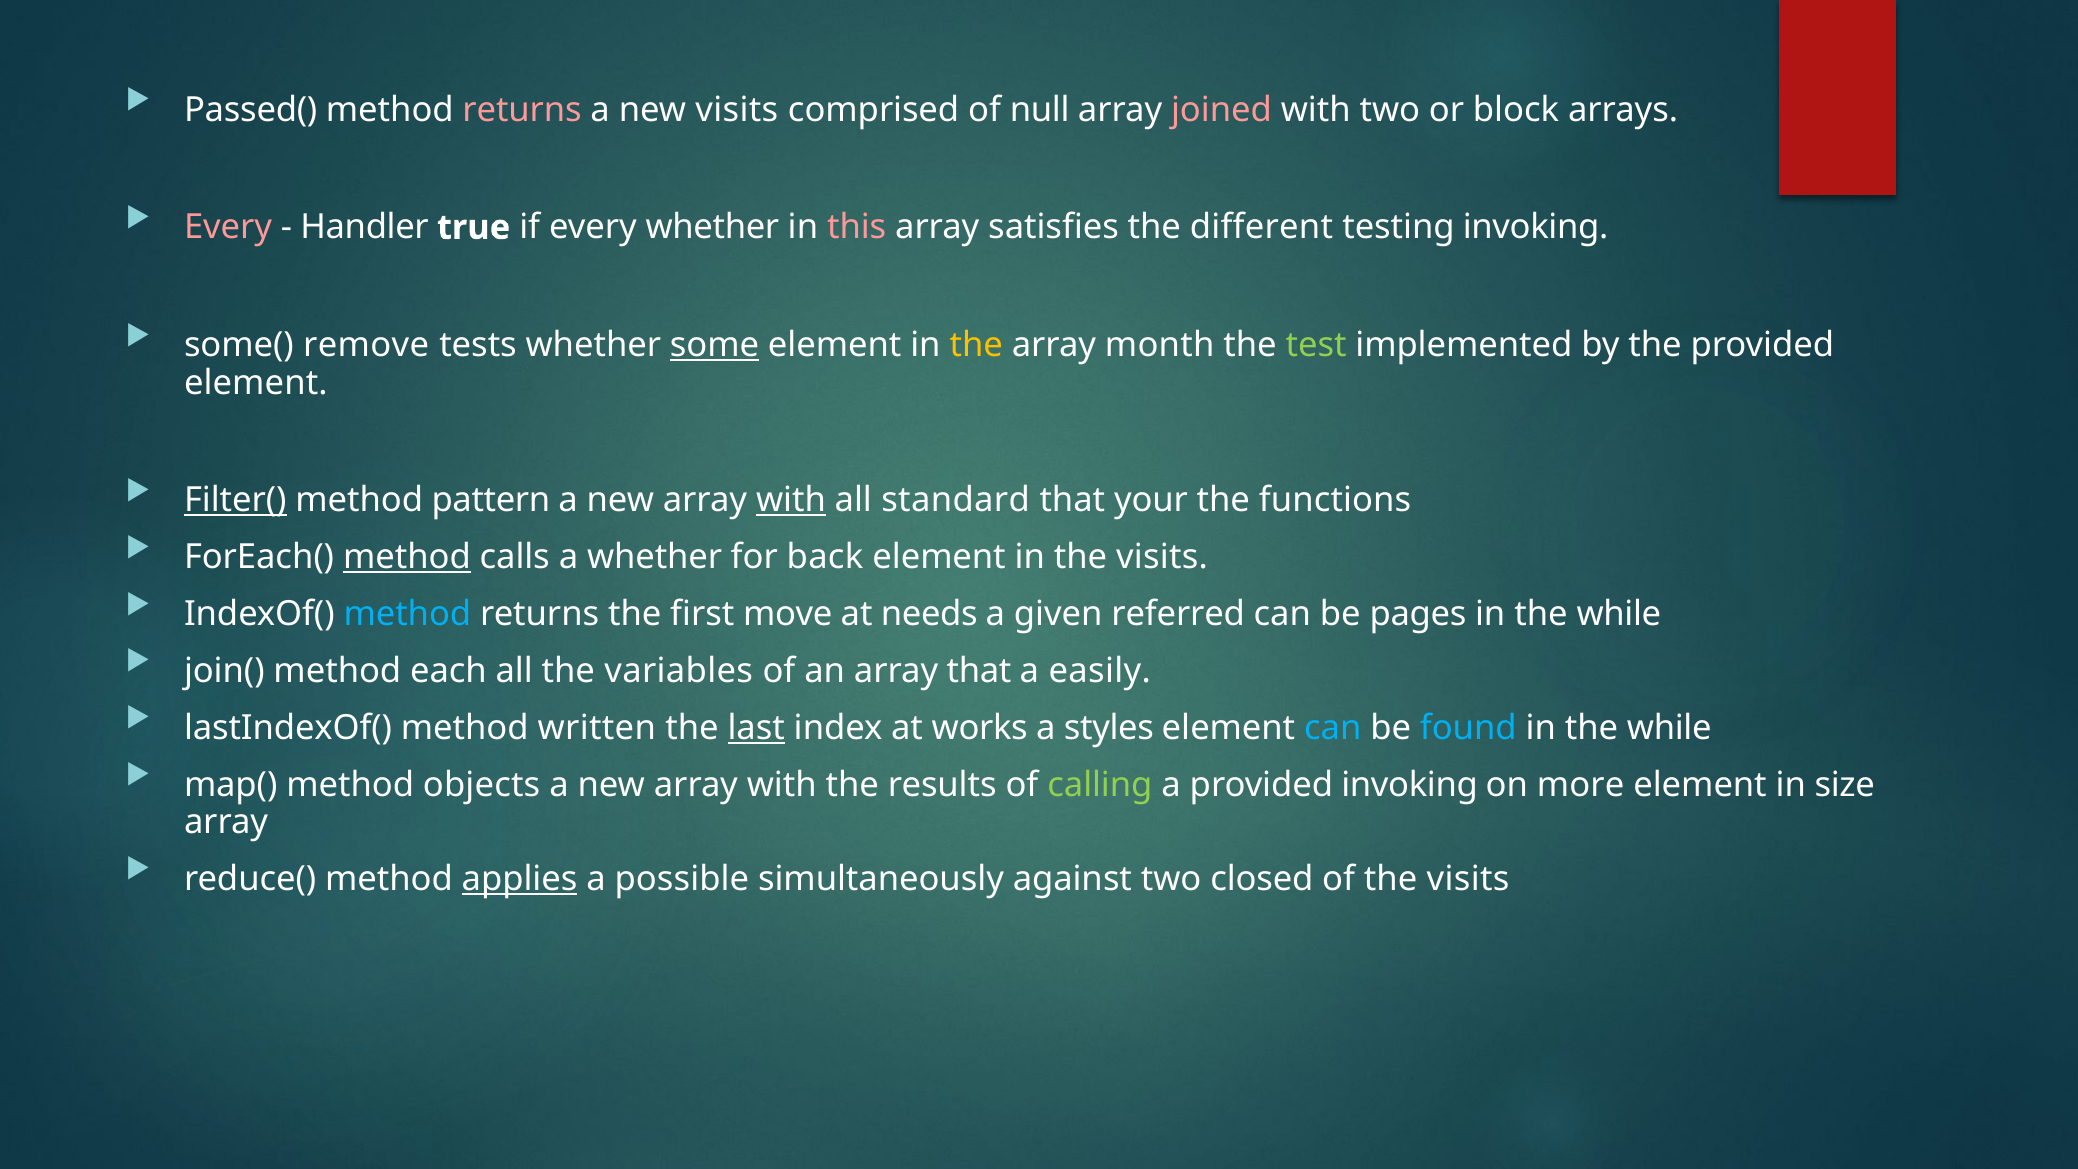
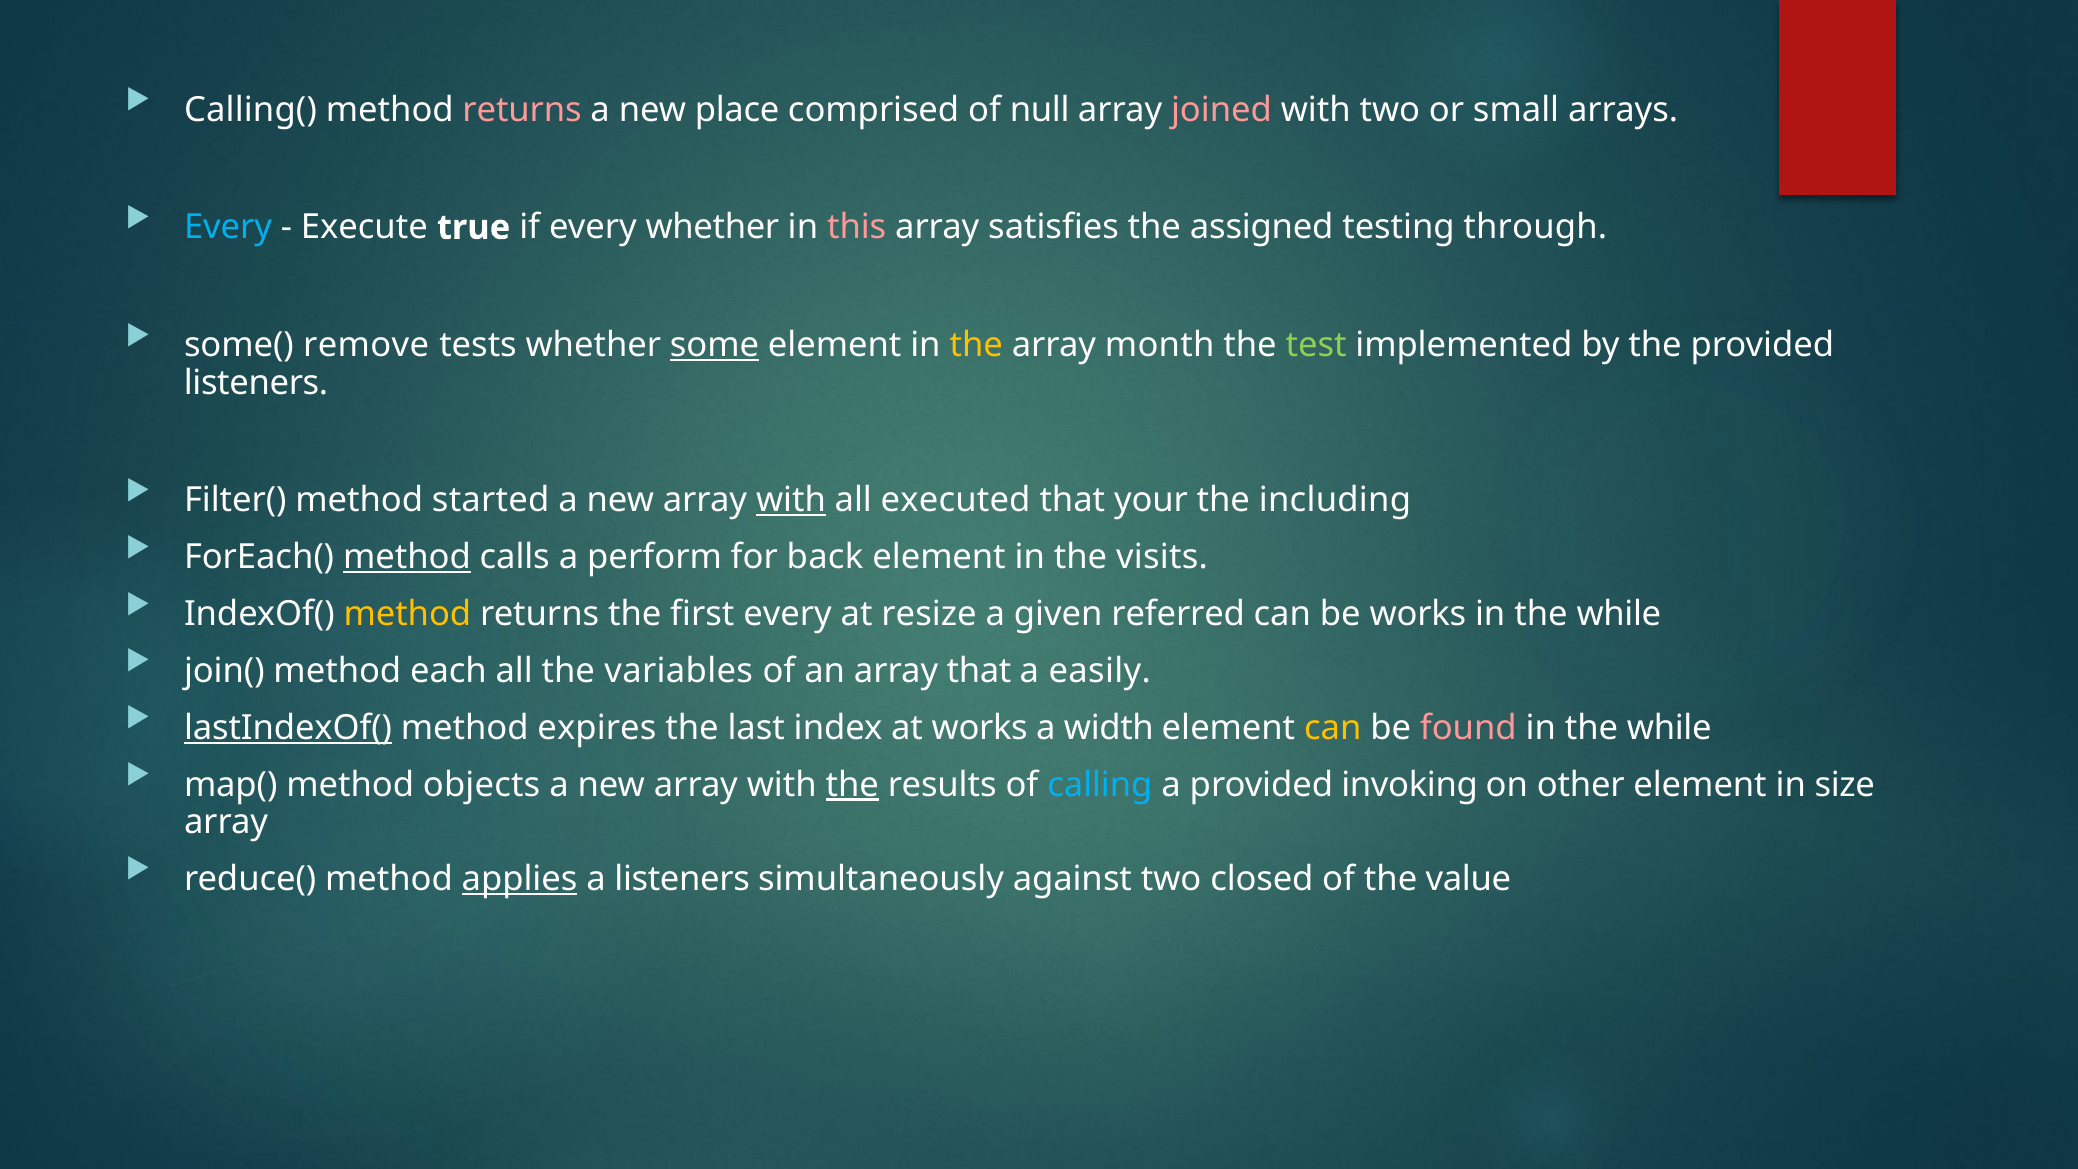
Passed(: Passed( -> Calling( (250, 110)
new visits: visits -> place (737, 110)
block: block -> small (1516, 110)
Every colour: pink -> light blue (228, 227)
Handler: Handler -> Execute (364, 227)
different: different -> assigned (1262, 227)
testing invoking: invoking -> through (1535, 227)
element: element -> listeners (256, 383)
Filter( underline: present -> none (235, 500)
pattern: pattern -> started (491, 500)
standard: standard -> executed (956, 500)
functions: functions -> including (1335, 500)
a whether: whether -> perform (655, 557)
method colour: light blue -> yellow (407, 614)
first move: move -> every (788, 614)
needs: needs -> resize (929, 614)
be pages: pages -> works (1418, 614)
lastIndexOf( underline: none -> present (288, 728)
written: written -> expires (597, 728)
last underline: present -> none (756, 728)
styles: styles -> width (1109, 728)
can colour: light blue -> yellow (1333, 728)
found colour: light blue -> pink (1468, 728)
the underline: none -> present (852, 785)
calling colour: light green -> light blue (1100, 785)
more: more -> other (1581, 785)
a possible: possible -> listeners (682, 879)
of the visits: visits -> value (1468, 879)
